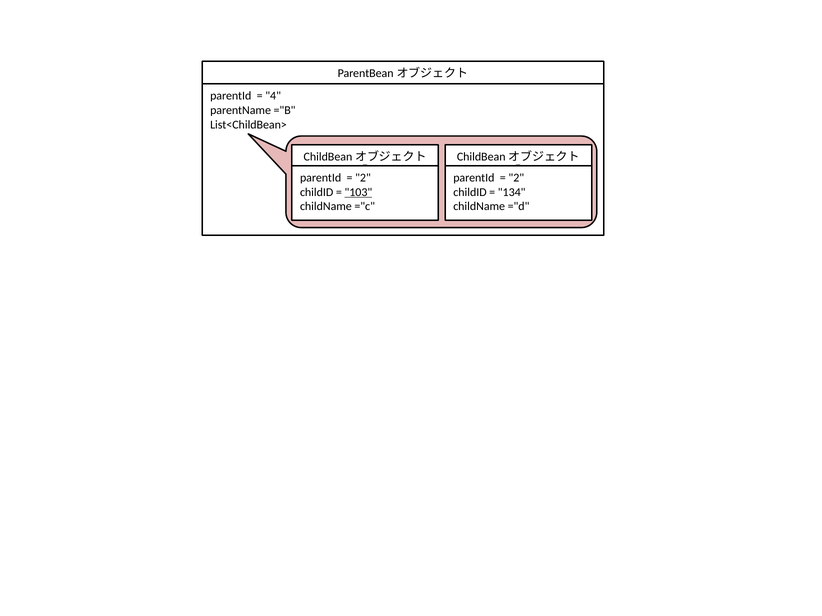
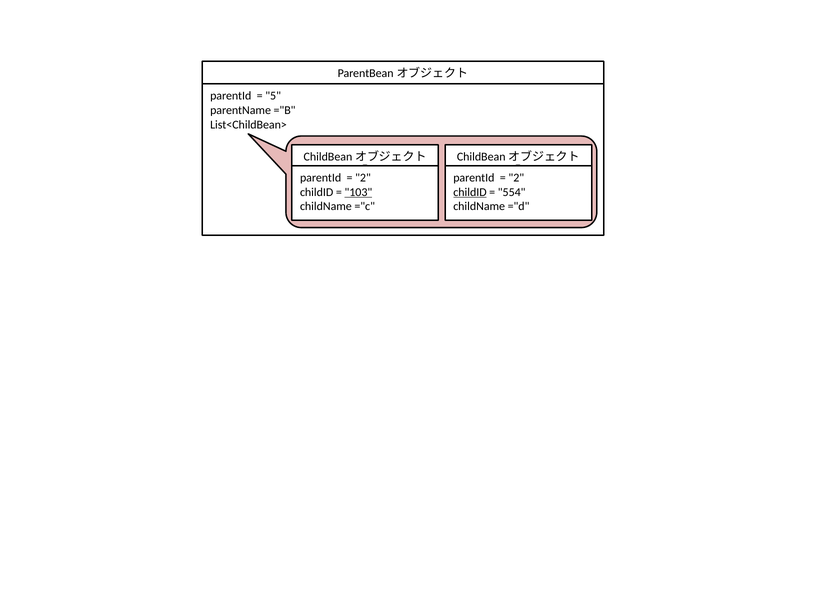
4: 4 -> 5 (273, 96)
childID underline: none -> present (470, 192)
134: 134 -> 554 (512, 192)
